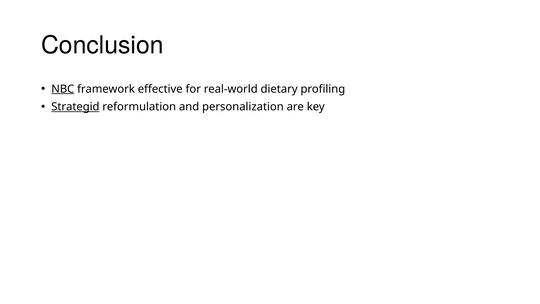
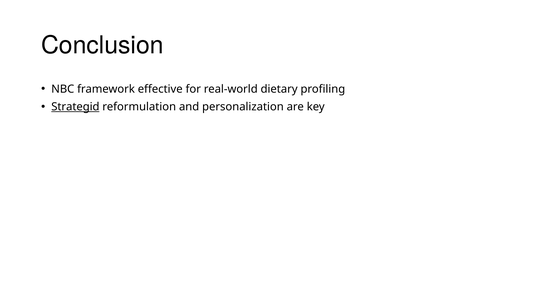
NBC underline: present -> none (63, 89)
